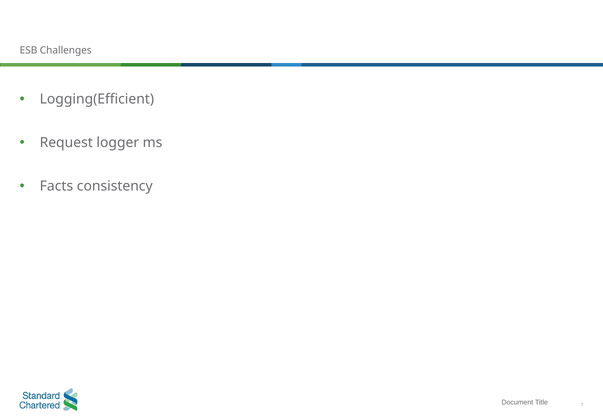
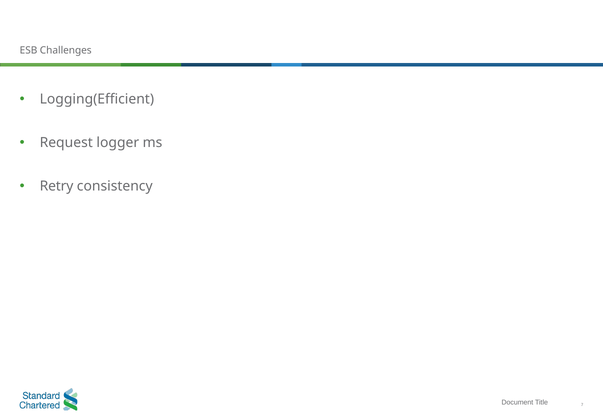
Facts: Facts -> Retry (57, 186)
